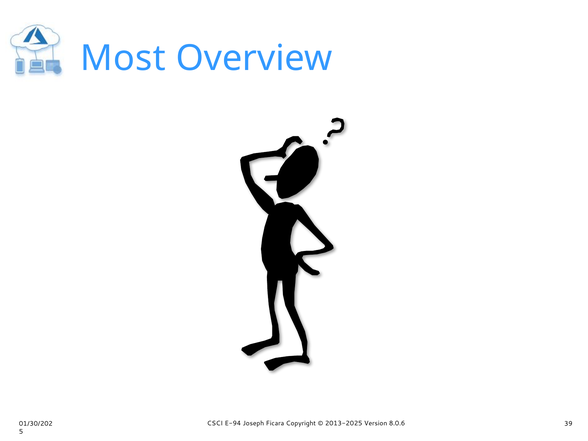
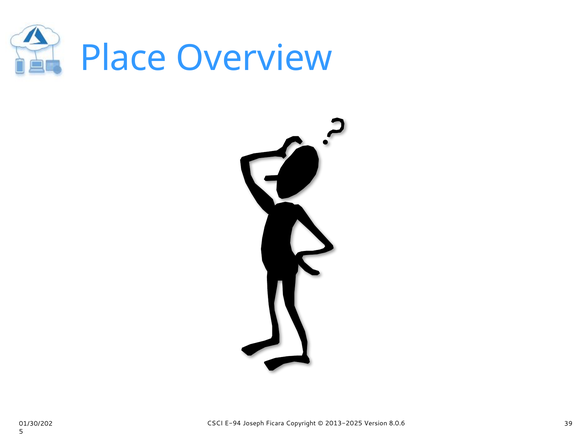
Most: Most -> Place (123, 58)
